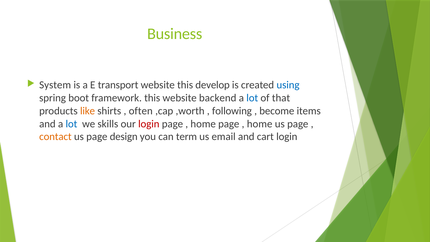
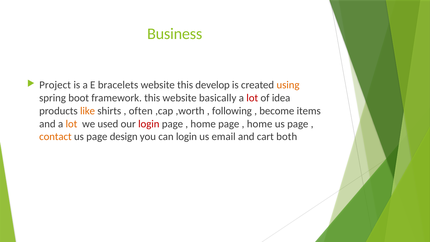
System: System -> Project (55, 85)
transport: transport -> bracelets (118, 85)
using colour: blue -> orange (288, 85)
backend: backend -> basically (218, 98)
lot colour: blue -> red (252, 98)
that: that -> idea (281, 98)
lot colour: blue -> orange (71, 124)
skills: skills -> used (108, 124)
can term: term -> login (186, 137)
cart login: login -> both (287, 137)
